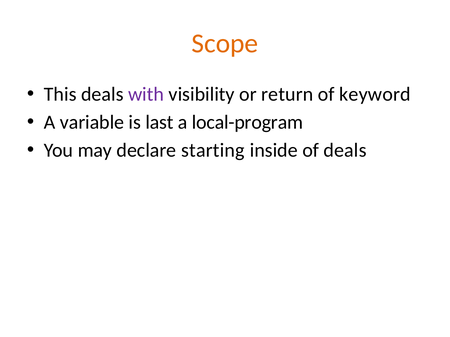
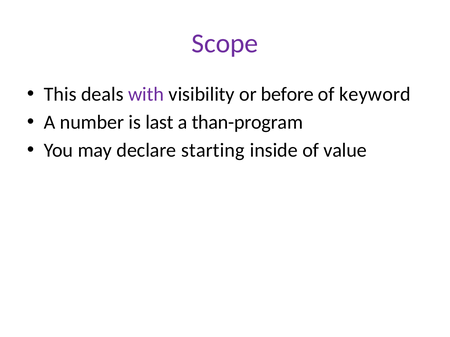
Scope colour: orange -> purple (225, 44)
return: return -> before (287, 94)
variable: variable -> number (92, 122)
local-program: local-program -> than-program (247, 122)
of deals: deals -> value (345, 150)
